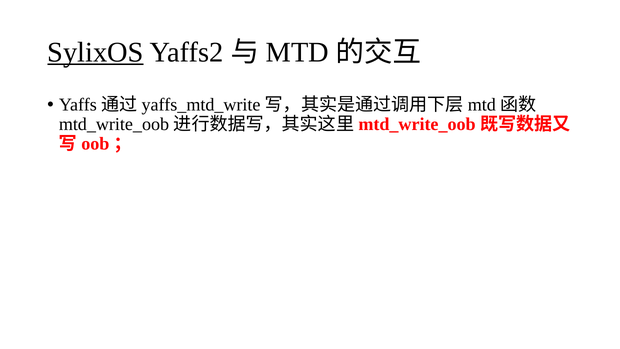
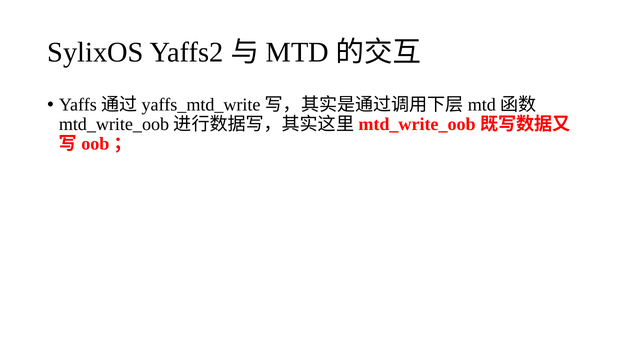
SylixOS underline: present -> none (95, 52)
